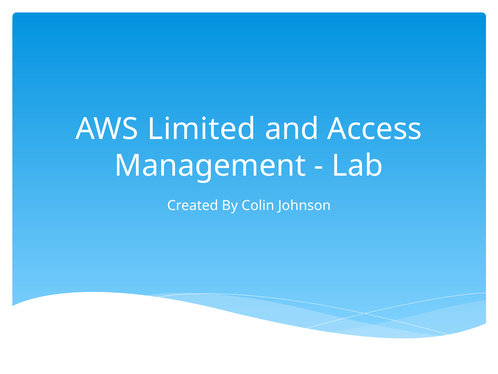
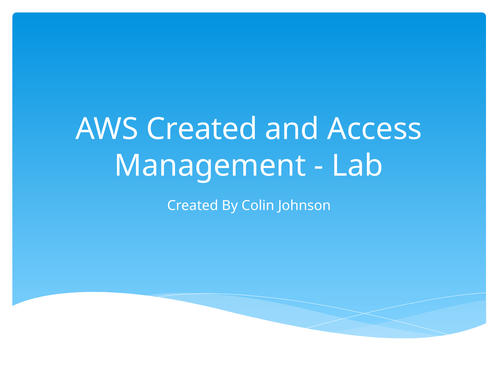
AWS Limited: Limited -> Created (202, 129)
